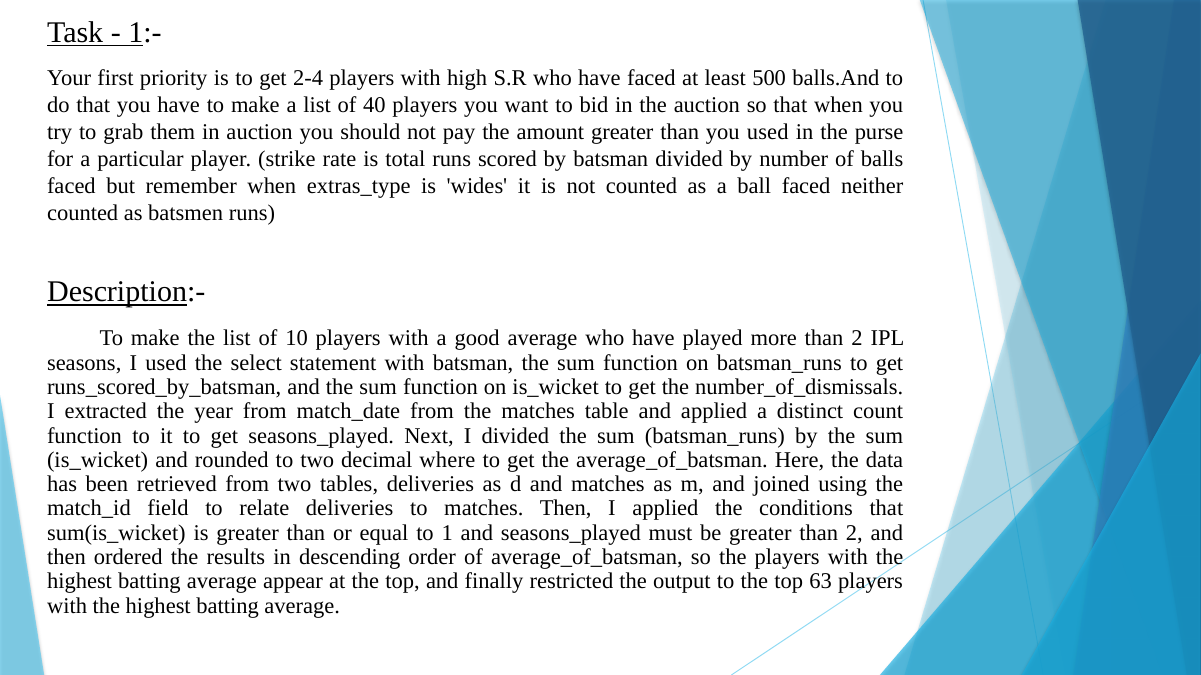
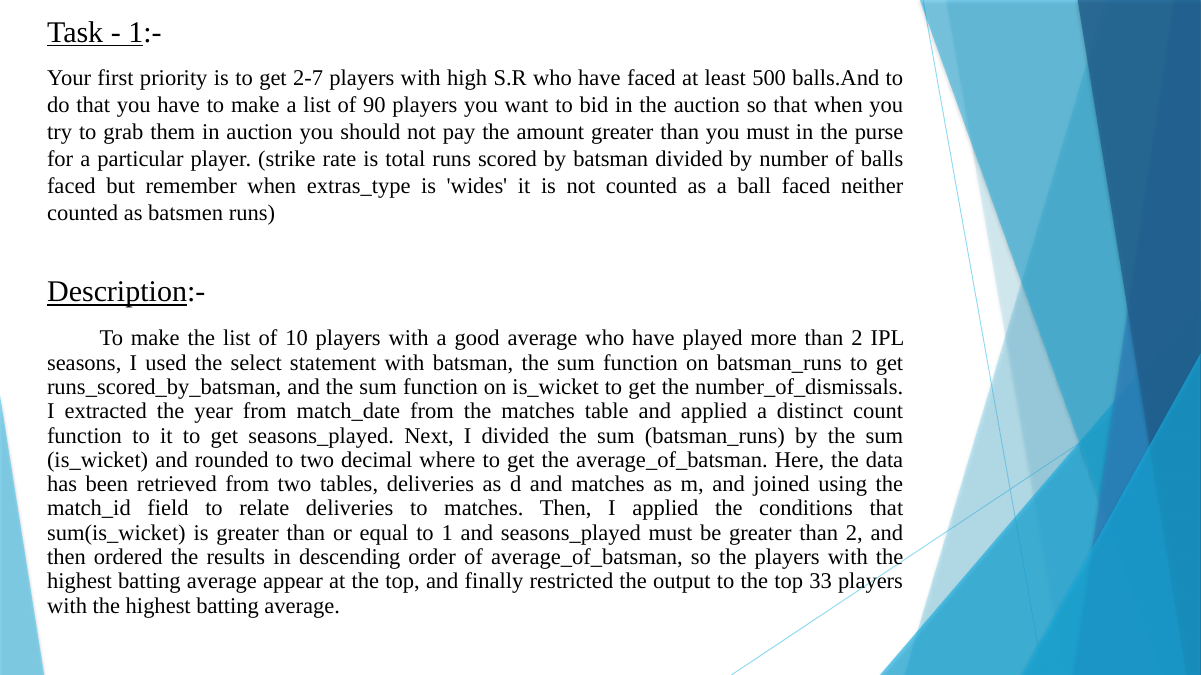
2-4: 2-4 -> 2-7 (308, 78)
40: 40 -> 90 (374, 105)
you used: used -> must (768, 132)
63: 63 -> 33 (821, 582)
